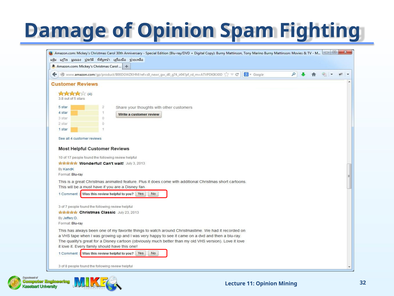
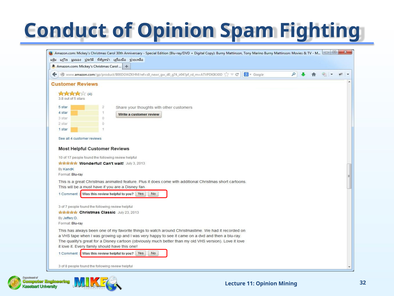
Damage: Damage -> Conduct (65, 31)
